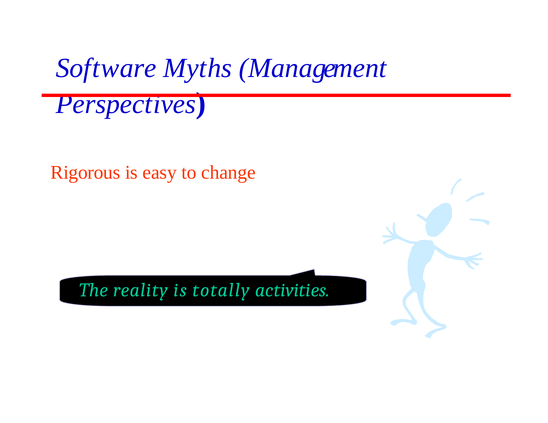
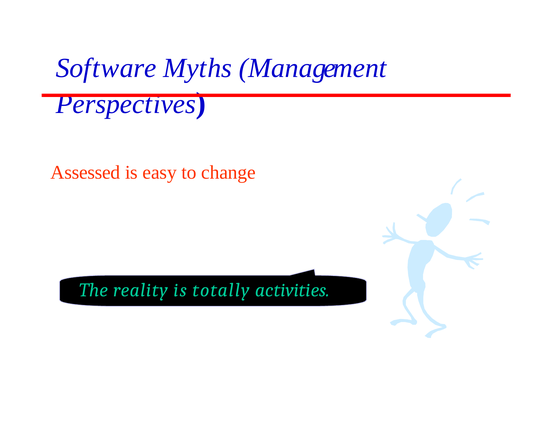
Rigorous: Rigorous -> Assessed (85, 173)
